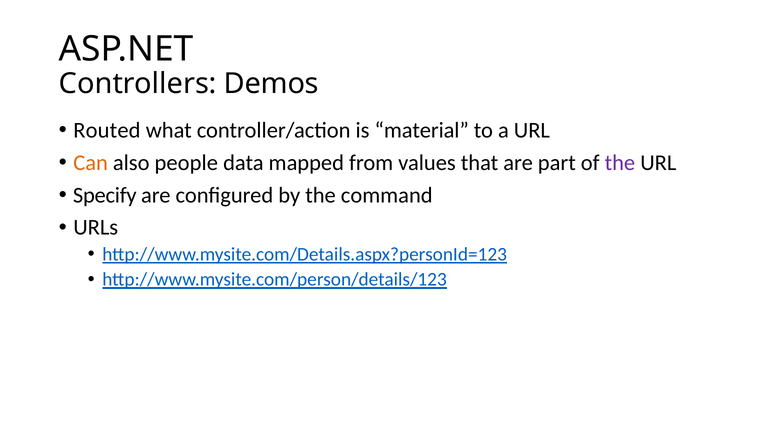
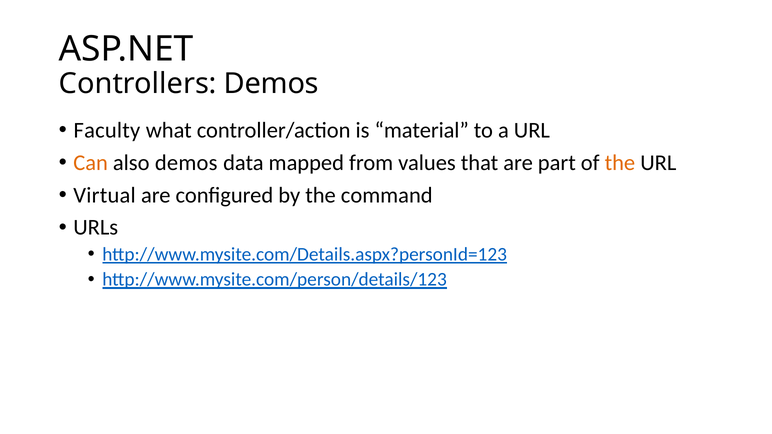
Routed: Routed -> Faculty (107, 131)
also people: people -> demos (186, 163)
the colour: purple -> orange (620, 163)
Specify: Specify -> Virtual (105, 195)
